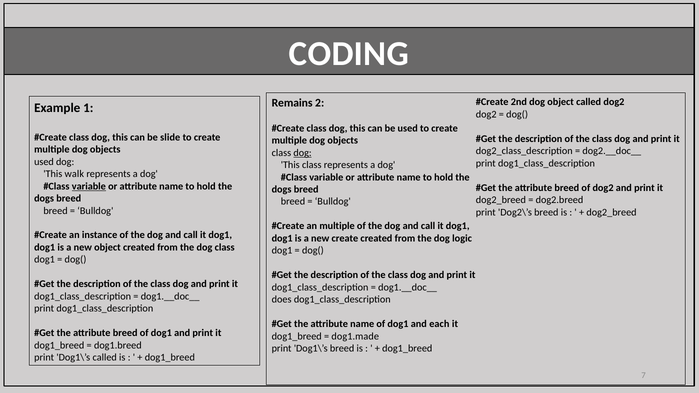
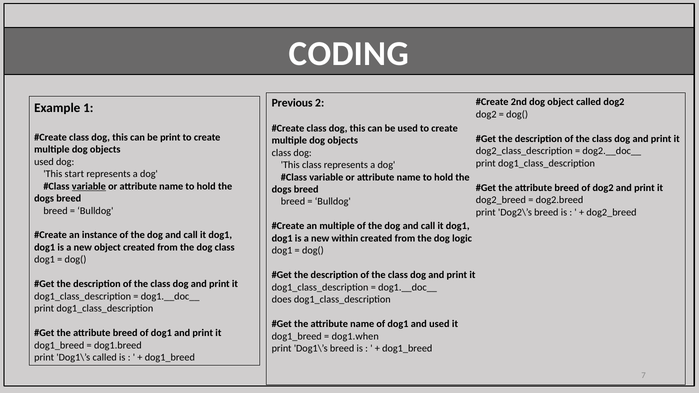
Remains: Remains -> Previous (292, 103)
be slide: slide -> print (170, 137)
dog underline: present -> none (303, 153)
walk: walk -> start (74, 174)
new create: create -> within (345, 238)
and each: each -> used (439, 324)
dog1.made: dog1.made -> dog1.when (355, 336)
